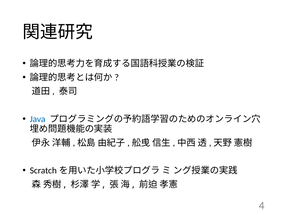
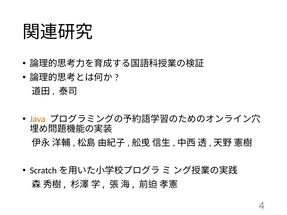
Java colour: blue -> orange (38, 119)
